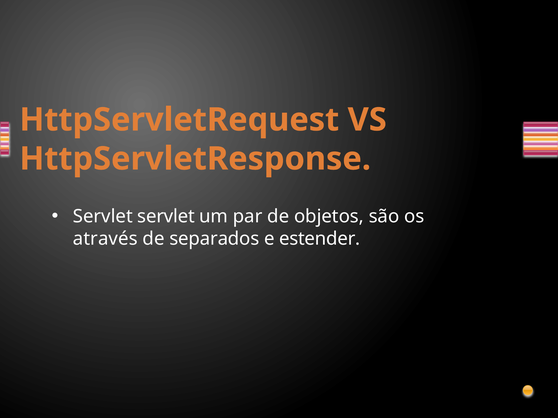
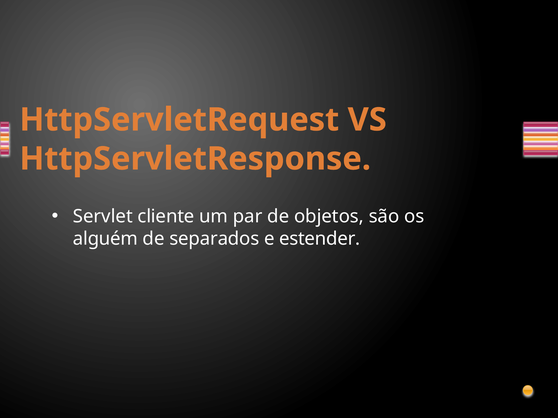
Servlet servlet: servlet -> cliente (166, 217)
através: através -> alguém (105, 239)
